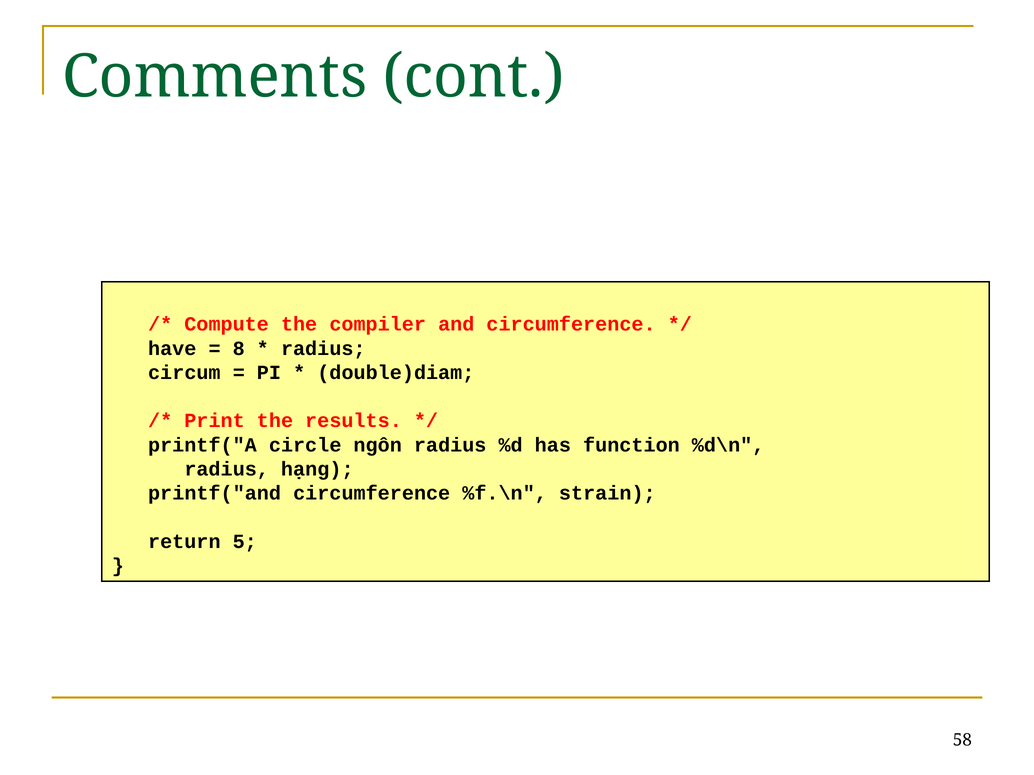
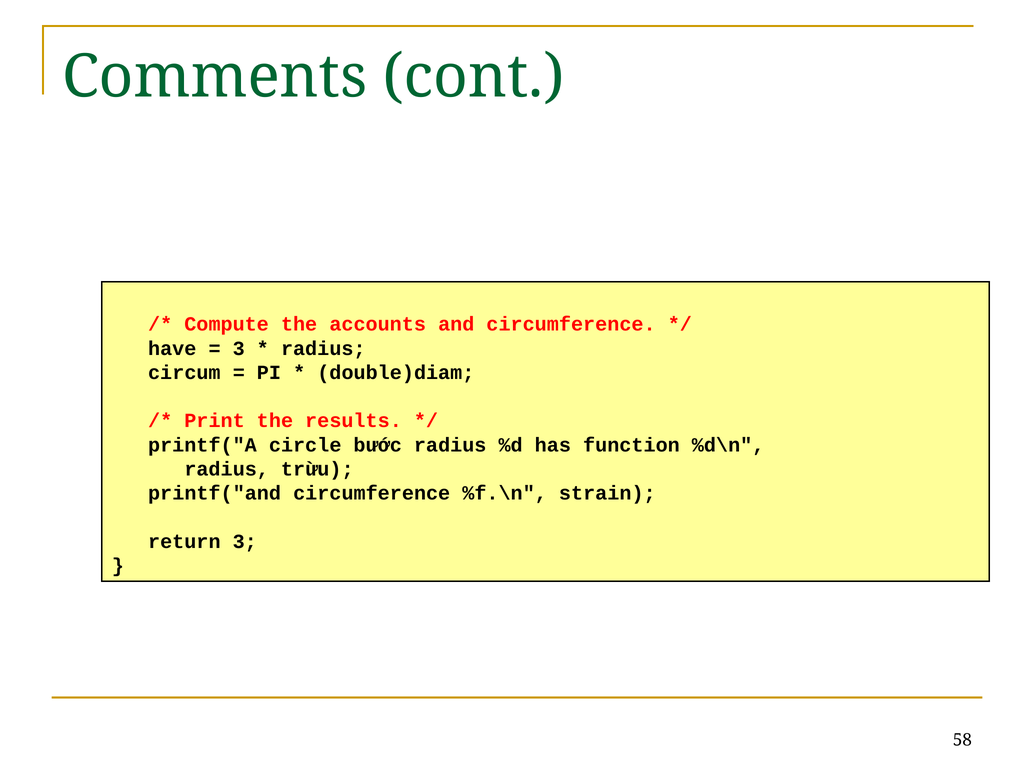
compiler: compiler -> accounts (378, 324)
8: 8 -> 3 (239, 349)
ngôn: ngôn -> bước (378, 445)
hạng: hạng -> trừu (317, 469)
return 5: 5 -> 3 (245, 542)
